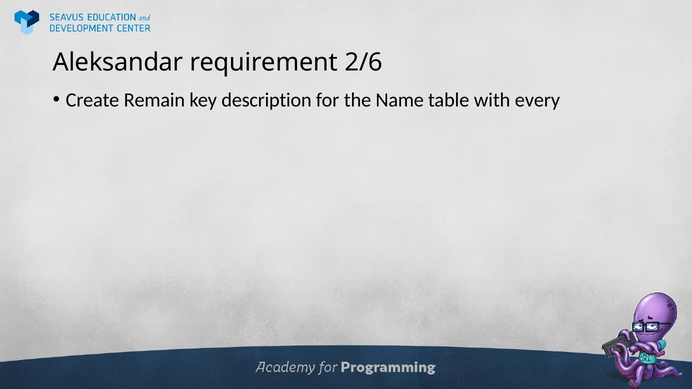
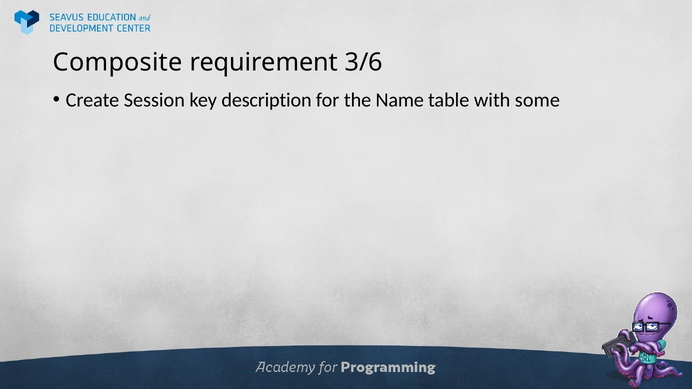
Aleksandar: Aleksandar -> Composite (118, 63)
2/6: 2/6 -> 3/6 (364, 63)
Remain: Remain -> Session (154, 100)
every: every -> some (537, 100)
